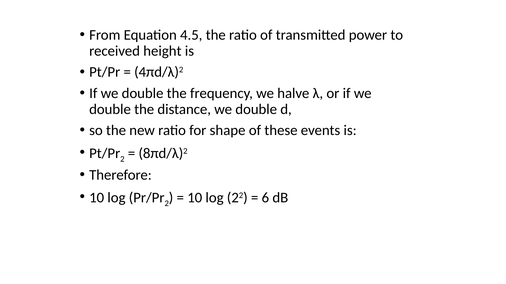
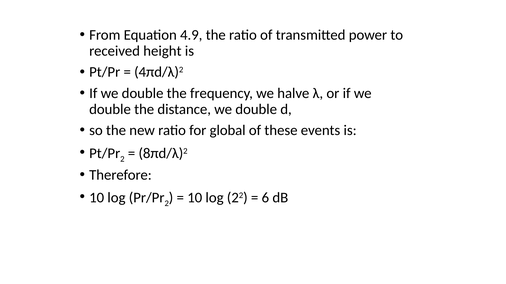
4.5: 4.5 -> 4.9 (191, 35)
shape: shape -> global (228, 131)
